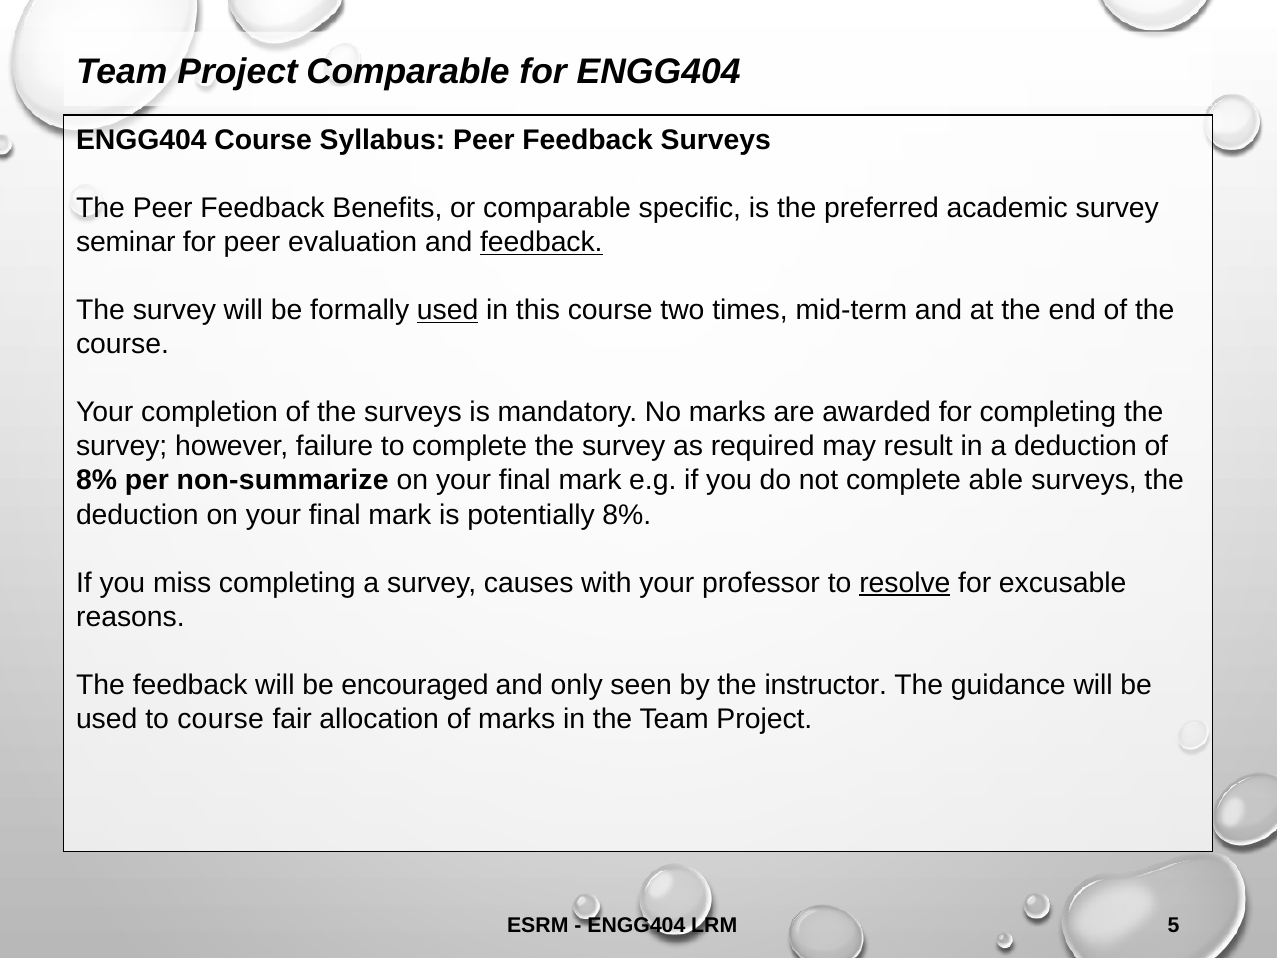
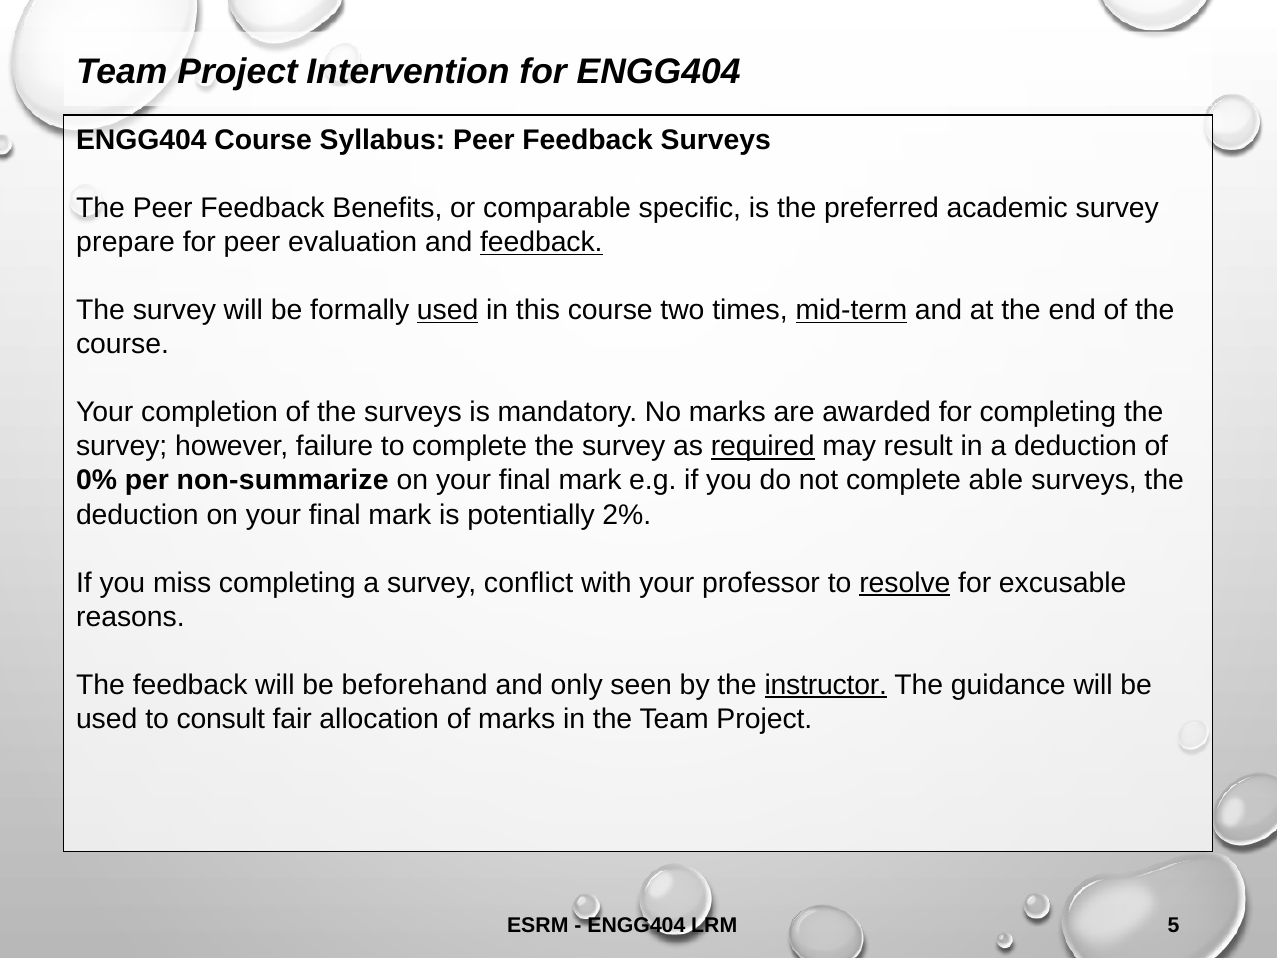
Project Comparable: Comparable -> Intervention (408, 71)
seminar: seminar -> prepare (126, 242)
mid-term underline: none -> present (851, 310)
required underline: none -> present (763, 446)
8%: 8% -> 0% (97, 480)
potentially 8%: 8% -> 2% (627, 515)
causes: causes -> conflict (529, 583)
encouraged: encouraged -> beforehand (415, 685)
instructor underline: none -> present (826, 685)
to course: course -> consult (221, 719)
